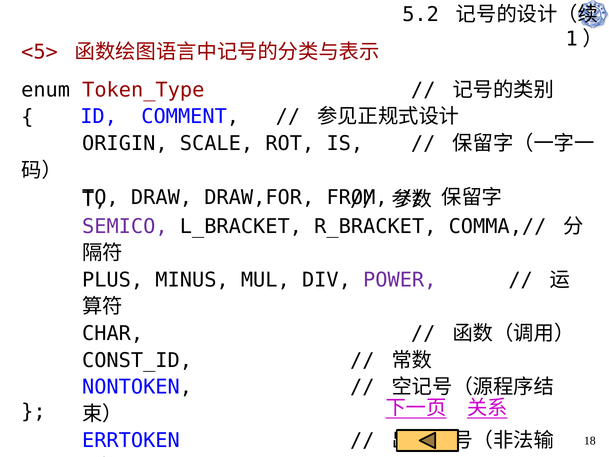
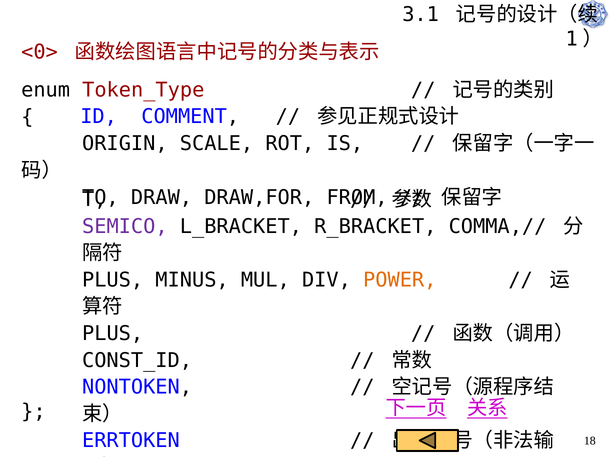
5.2: 5.2 -> 3.1 (421, 14)
<5>: <5> -> <0> (40, 52)
POWER colour: purple -> orange (400, 280)
CHAR: CHAR -> PLUS (113, 333)
